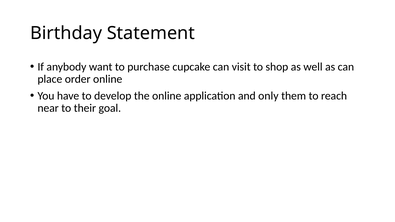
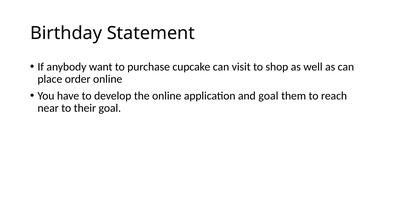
and only: only -> goal (268, 96)
